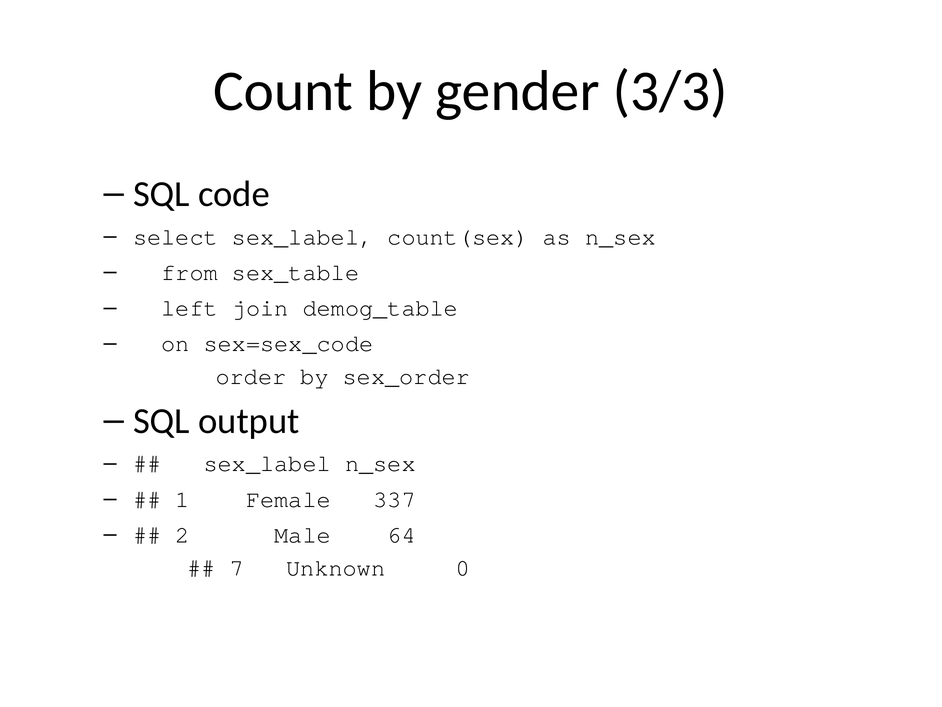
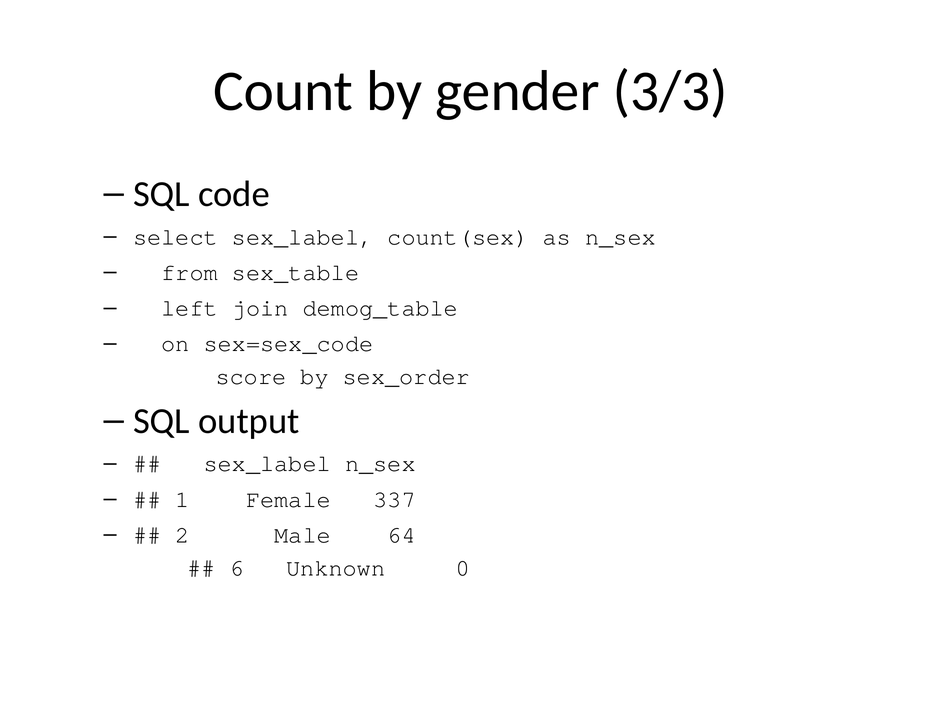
order: order -> score (251, 376)
7: 7 -> 6 (237, 568)
